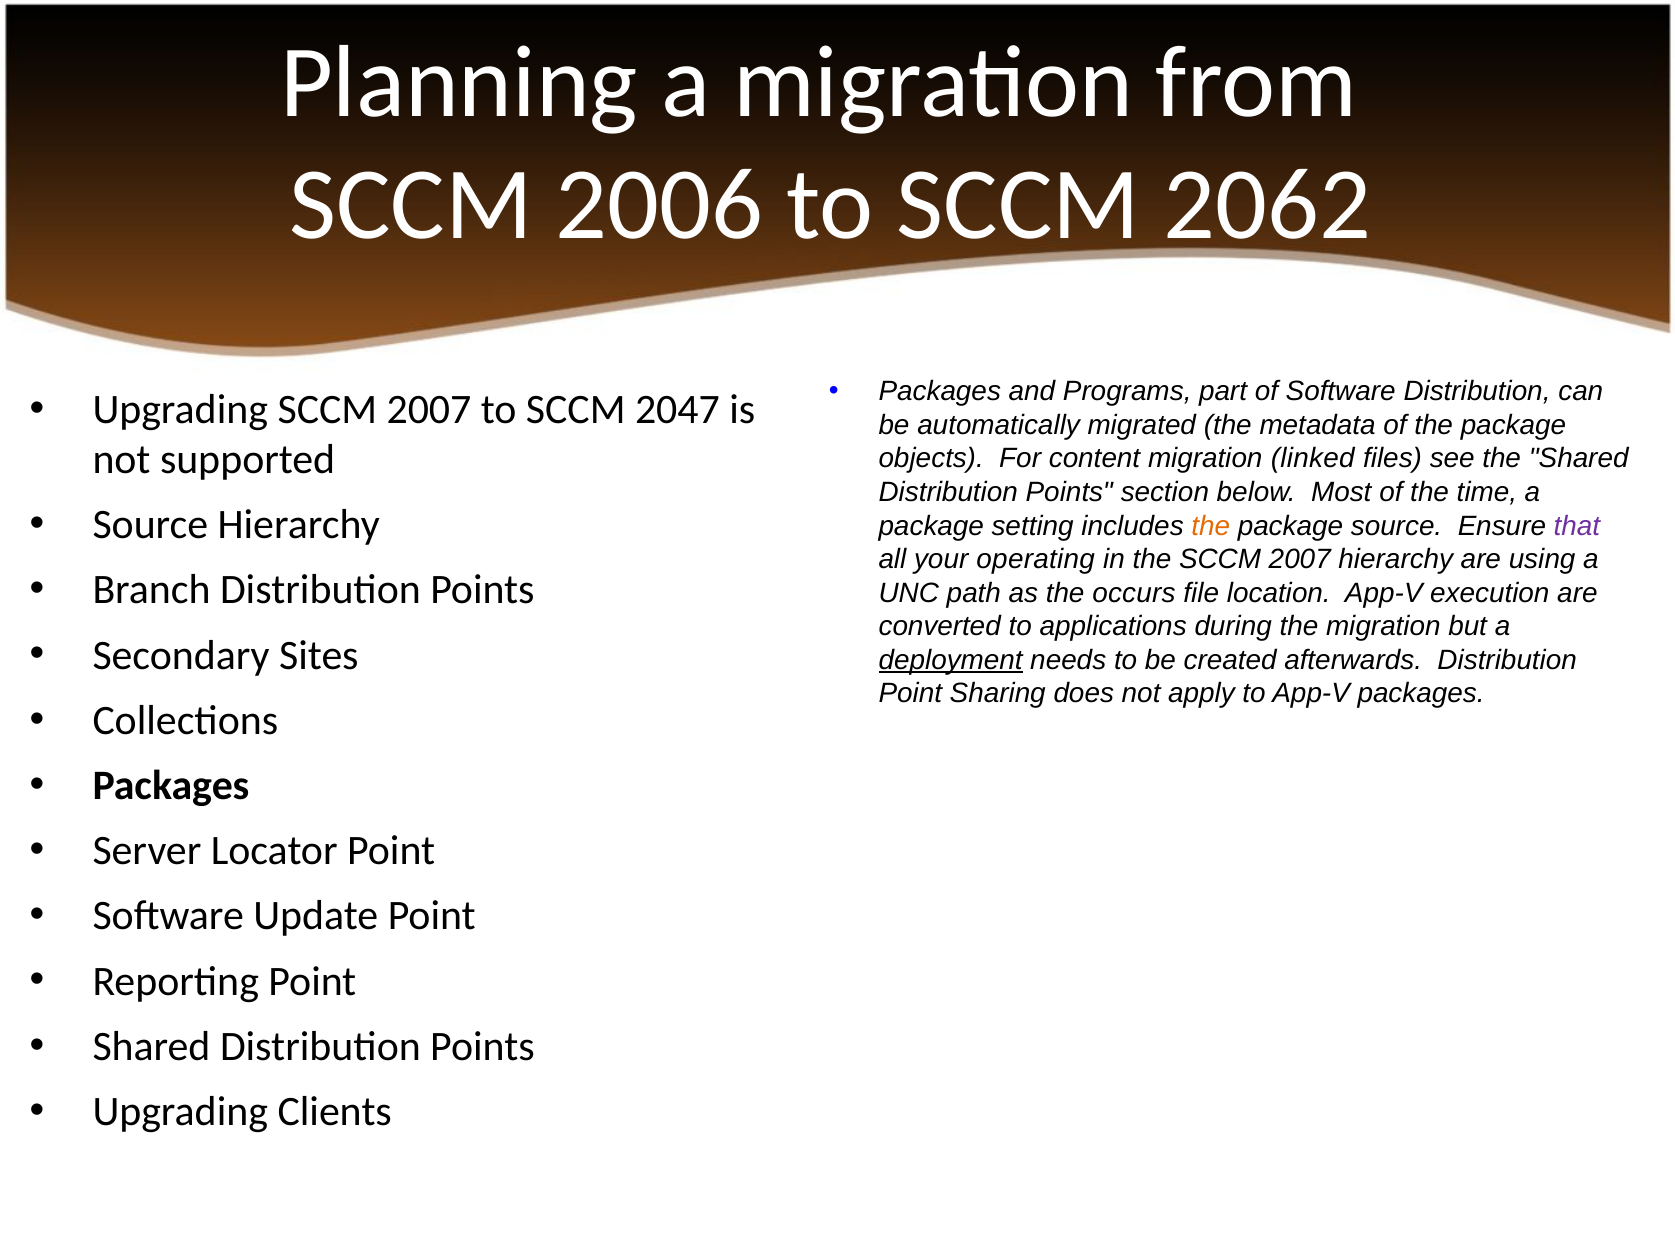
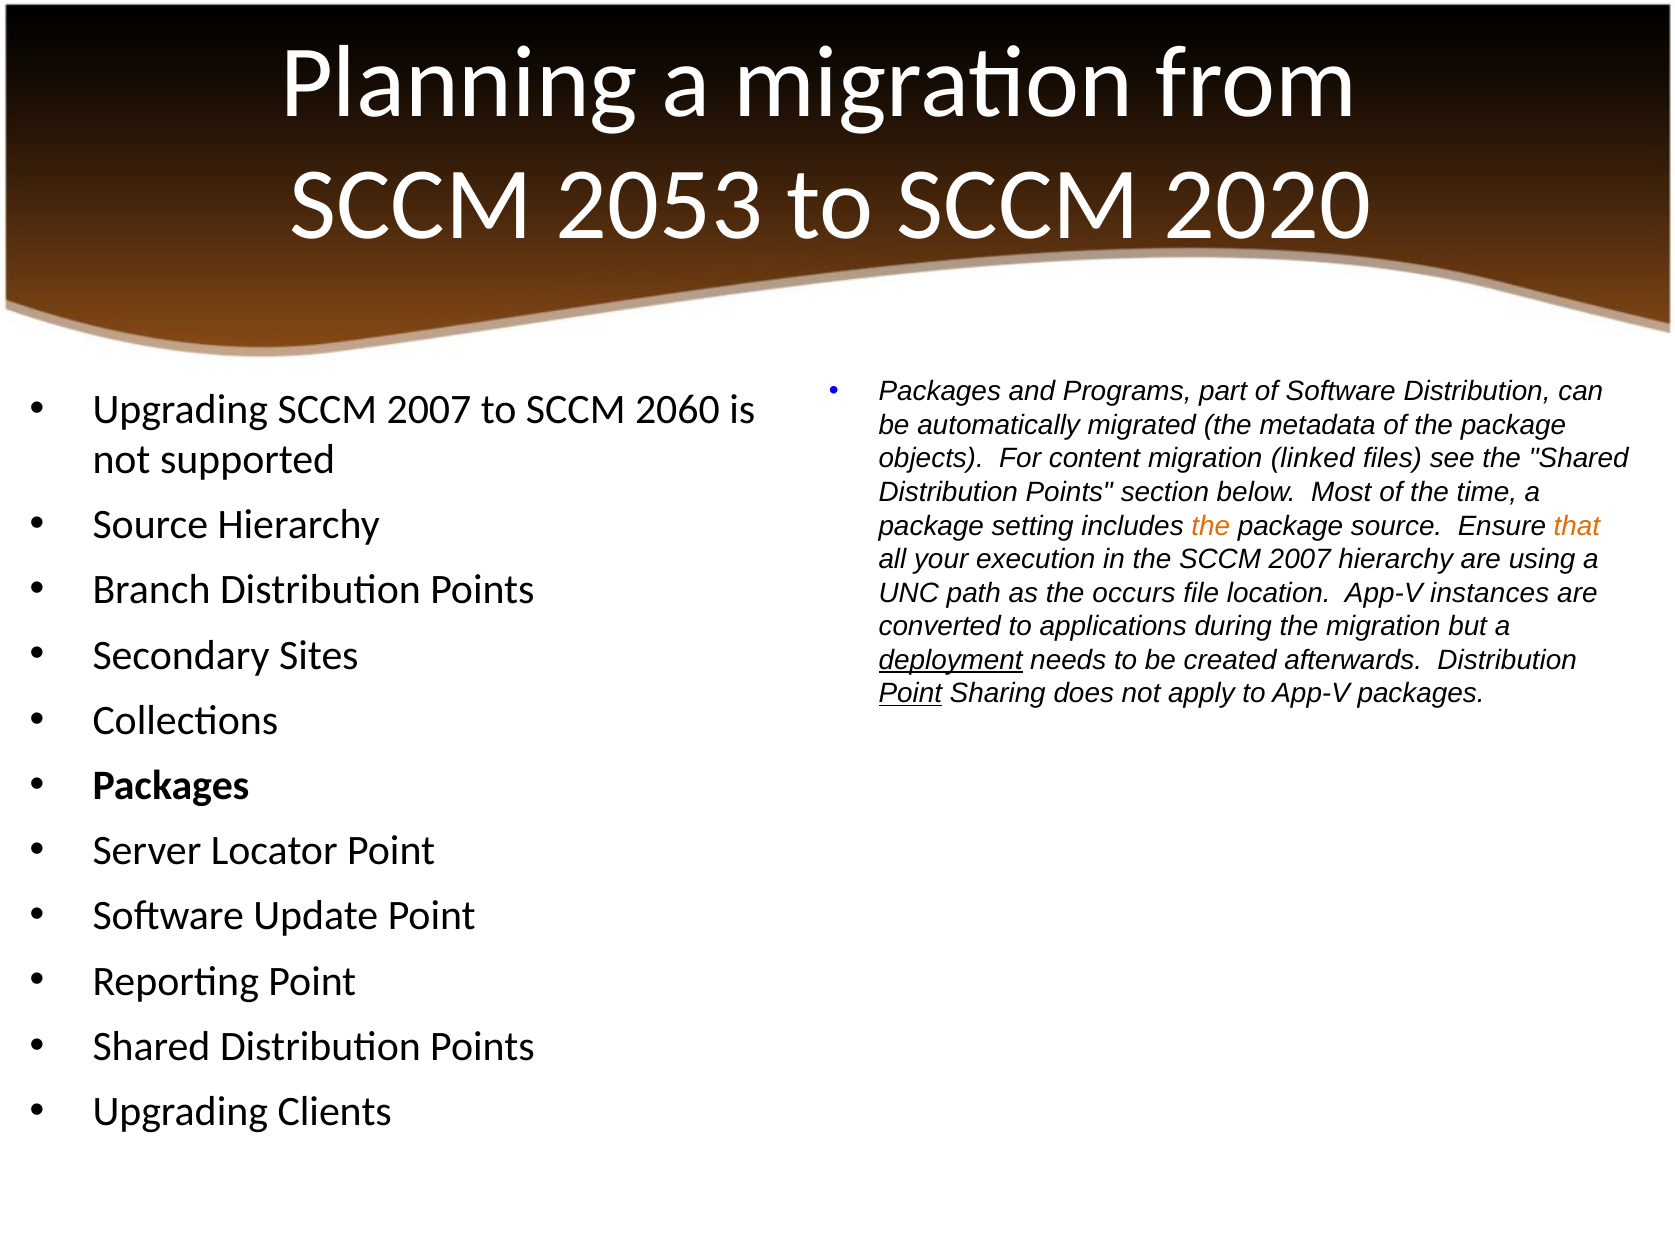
2006: 2006 -> 2053 (660, 205)
2062: 2062 -> 2020 (1267, 205)
2047: 2047 -> 2060 (677, 409)
that colour: purple -> orange (1577, 525)
operating: operating -> execution (1036, 559)
execution: execution -> instances (1490, 592)
Point underline: none -> present (910, 693)
